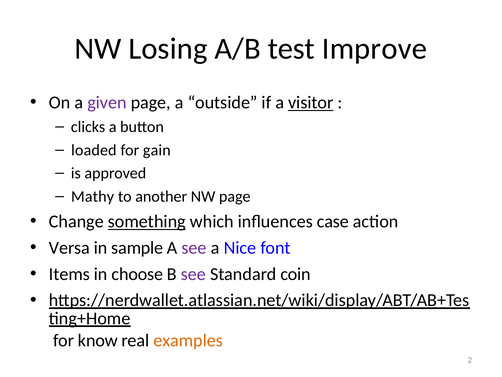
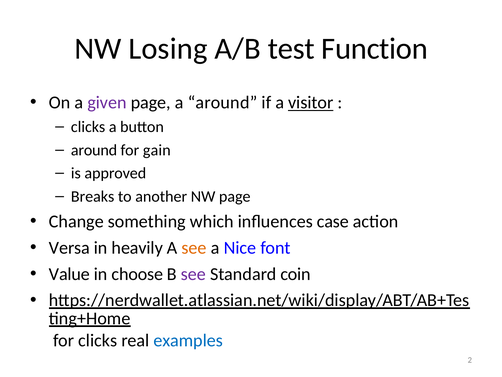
Improve: Improve -> Function (375, 49)
a outside: outside -> around (223, 103)
loaded: loaded -> around (94, 150)
Mathy: Mathy -> Breaks (93, 196)
something underline: present -> none (147, 221)
sample: sample -> heavily (137, 247)
see colour: purple -> orange (194, 247)
Items: Items -> Value (69, 274)
for know: know -> clicks (98, 340)
examples colour: orange -> blue (188, 340)
